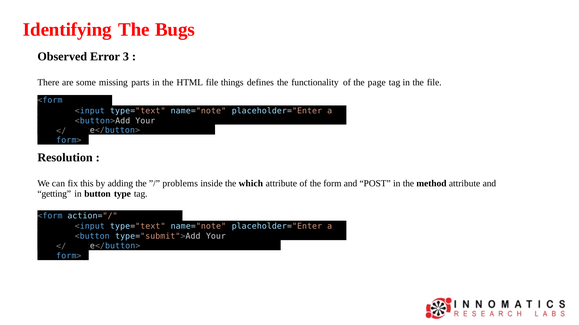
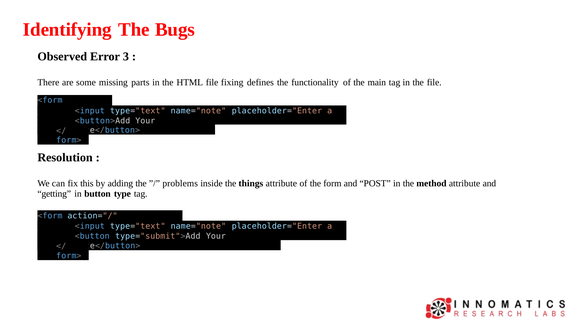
things: things -> fixing (232, 83)
page: page -> main (377, 83)
which: which -> things (251, 184)
